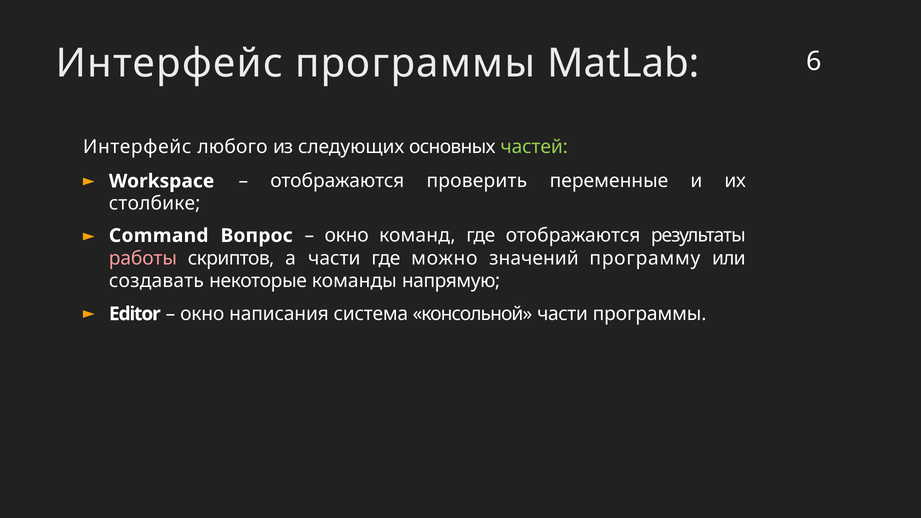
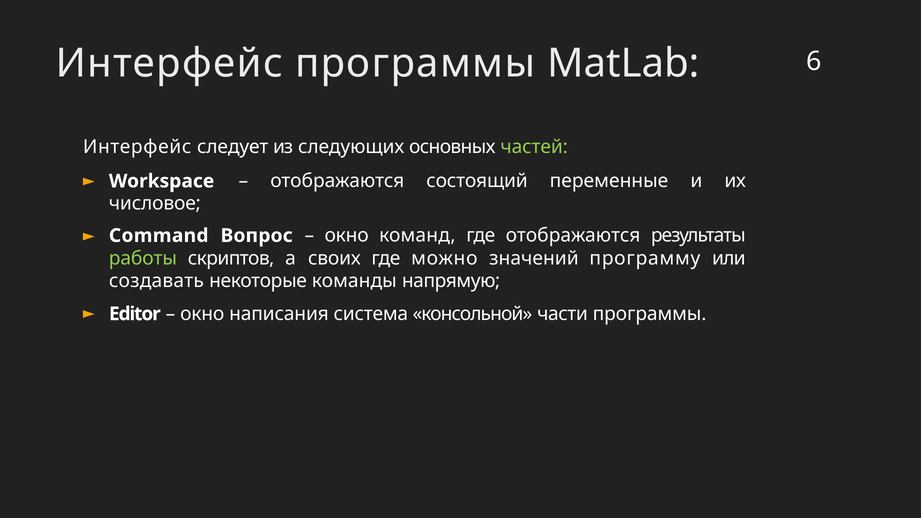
любого: любого -> следует (233, 147)
проверить: проверить -> состоящий (477, 181)
столбике: столбике -> числовое (155, 203)
работы colour: pink -> light green (143, 258)
а части: части -> своих (334, 258)
